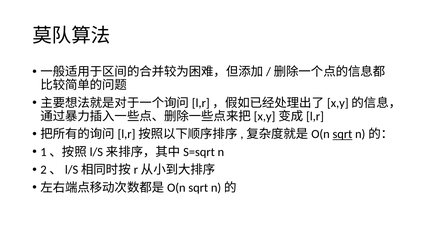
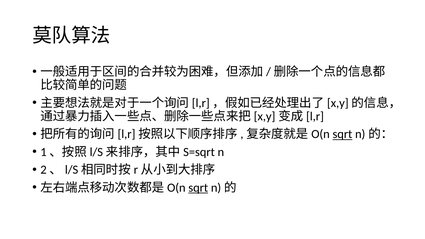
sqrt underline: none -> present (198, 188)
